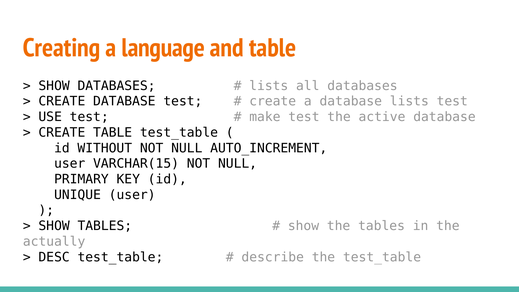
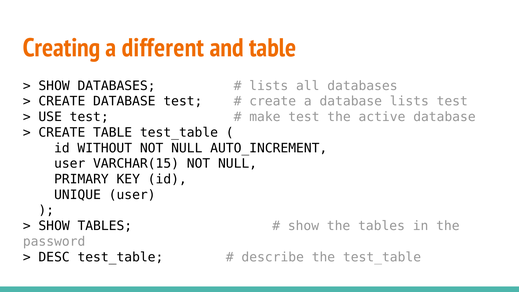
language: language -> different (163, 48)
actually: actually -> password (54, 241)
